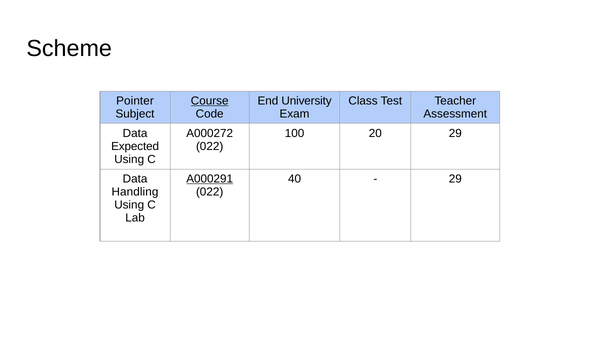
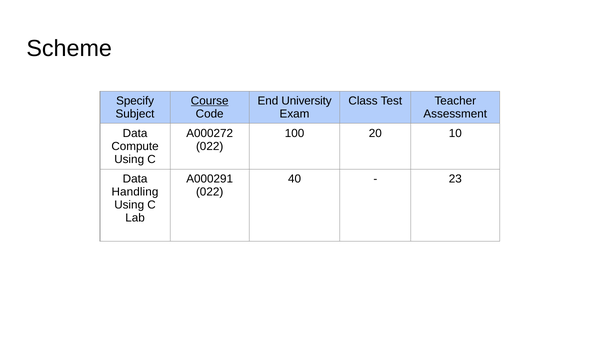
Pointer: Pointer -> Specify (135, 101)
20 29: 29 -> 10 (455, 133)
Expected: Expected -> Compute (135, 146)
A000291 underline: present -> none (210, 179)
29: 29 -> 23 (455, 179)
